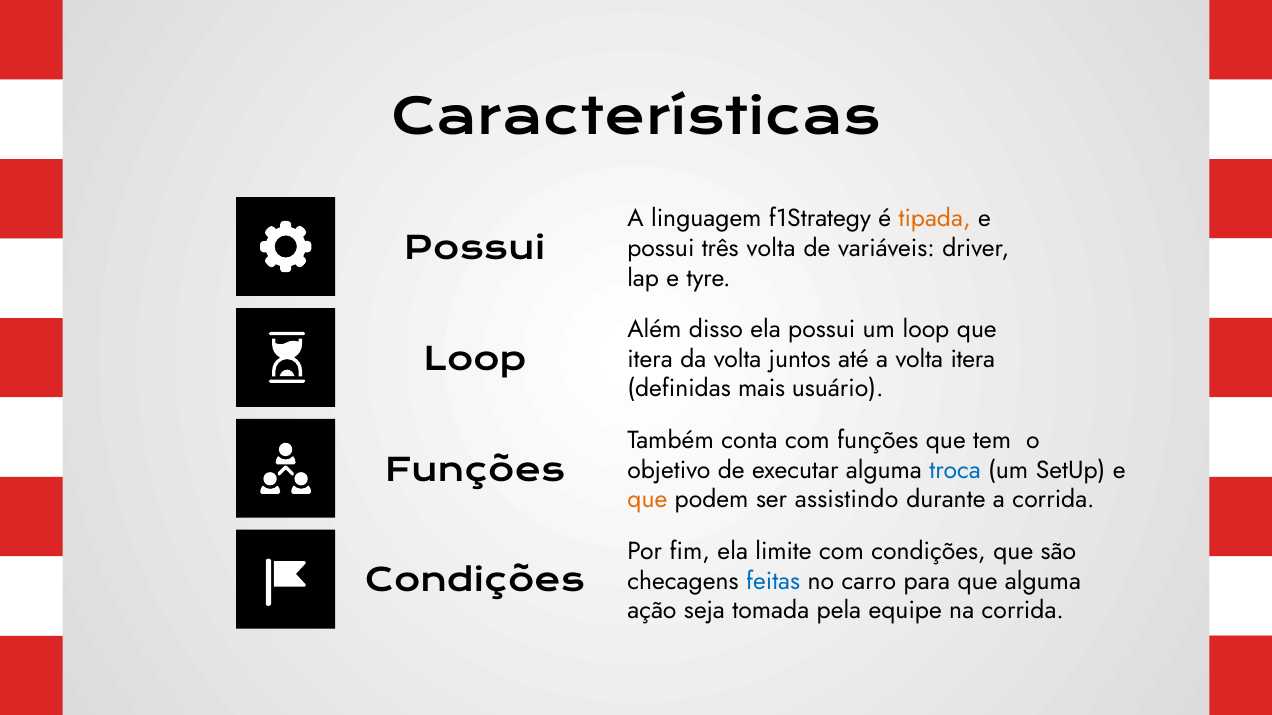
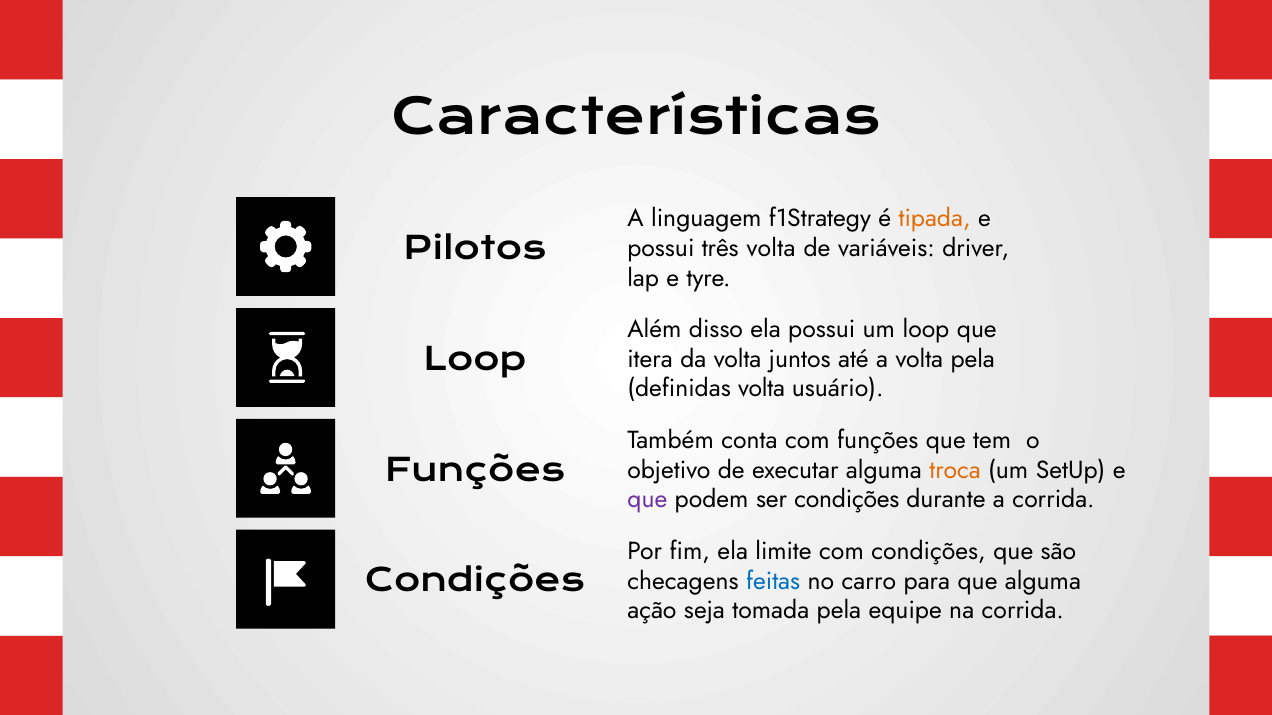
Possui: Possui -> Pilotos (475, 249)
volta itera: itera -> pela (973, 359)
definidas mais: mais -> volta (762, 389)
troca colour: blue -> orange (955, 470)
que colour: orange -> purple (647, 500)
ser assistindo: assistindo -> condições (847, 500)
